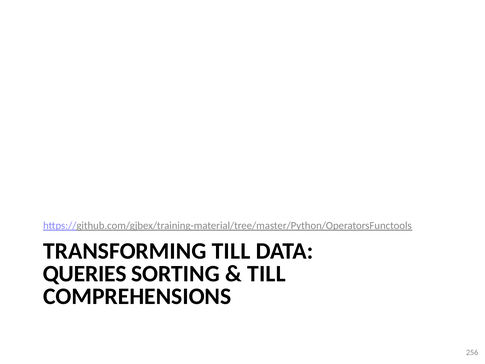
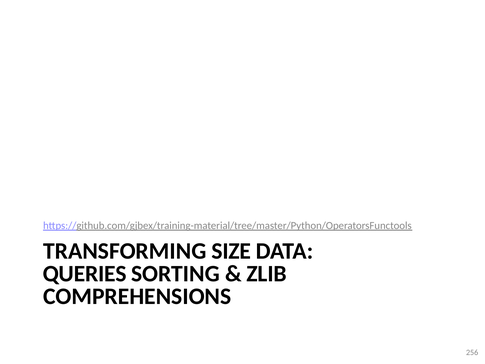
TRANSFORMING TILL: TILL -> SIZE (231, 251)
TILL: TILL -> ZLIB (267, 274)
